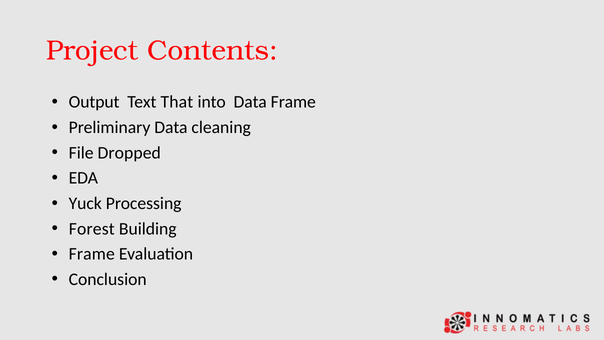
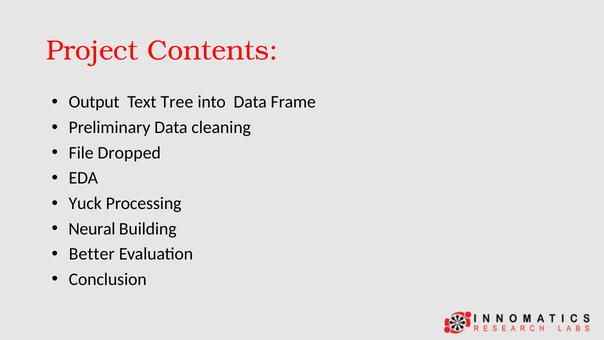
That: That -> Tree (177, 102)
Forest: Forest -> Neural (92, 229)
Frame: Frame -> Better (92, 254)
